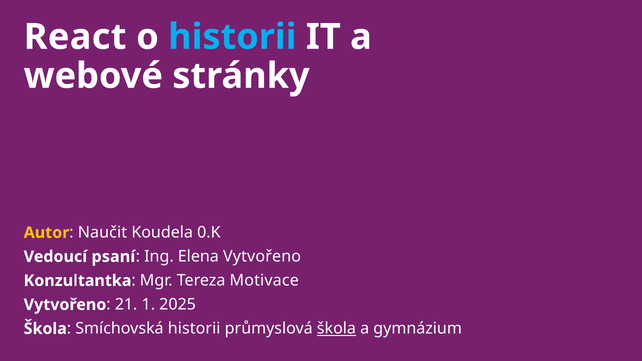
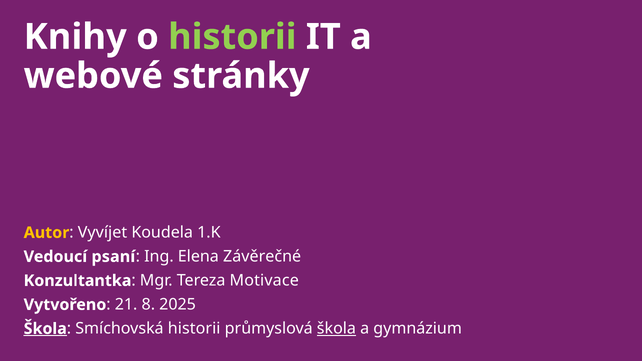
React: React -> Knihy (75, 37)
historii colour: light blue -> light green (232, 37)
Naučit: Naučit -> Vyvíjet (102, 233)
0.K: 0.K -> 1.K (209, 233)
Elena Vytvořeno: Vytvořeno -> Závěrečné (262, 257)
1: 1 -> 8 (148, 305)
Škola underline: none -> present (45, 329)
